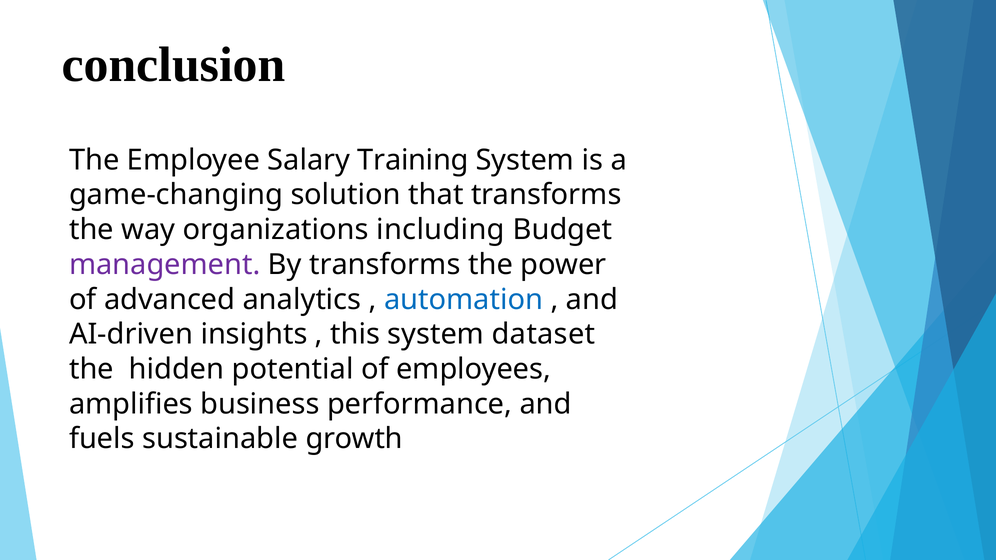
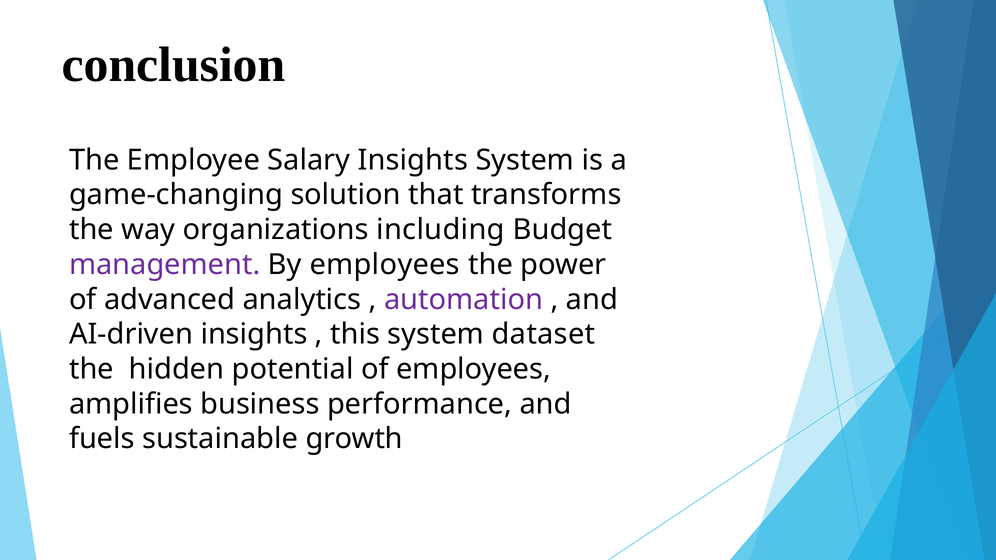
Salary Training: Training -> Insights (413, 160)
By transforms: transforms -> employees (385, 265)
automation colour: blue -> purple (464, 300)
